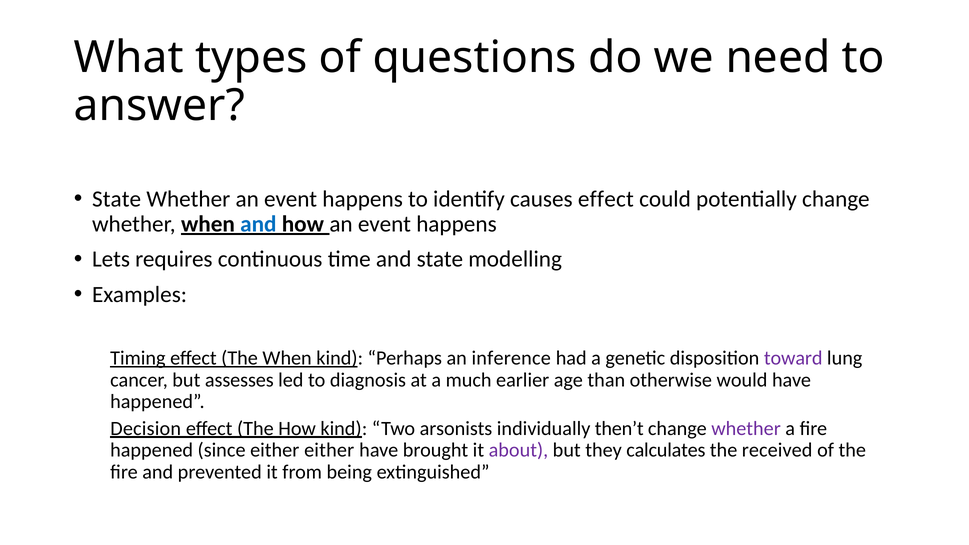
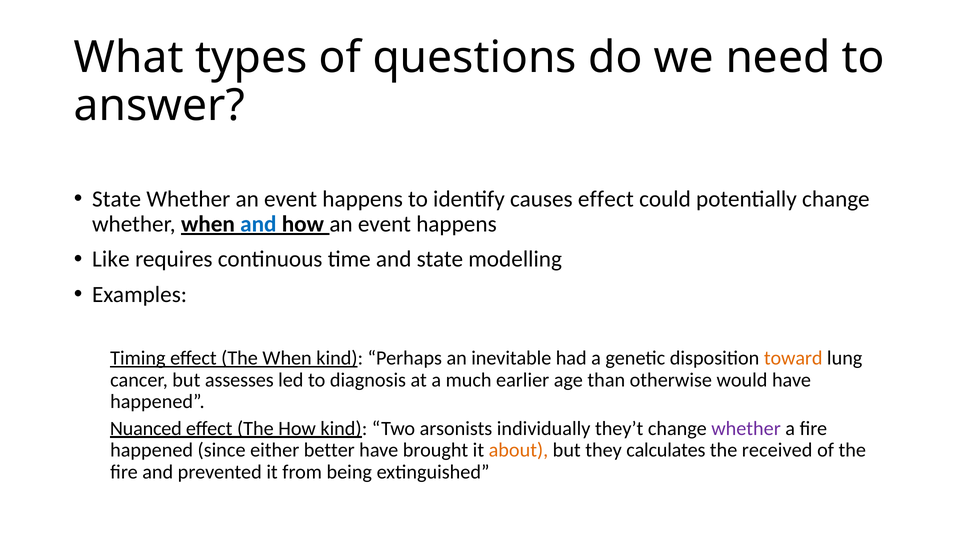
Lets: Lets -> Like (111, 259)
inference: inference -> inevitable (511, 358)
toward colour: purple -> orange (793, 358)
Decision: Decision -> Nuanced (146, 429)
then’t: then’t -> they’t (619, 429)
either either: either -> better (329, 450)
about colour: purple -> orange (518, 450)
